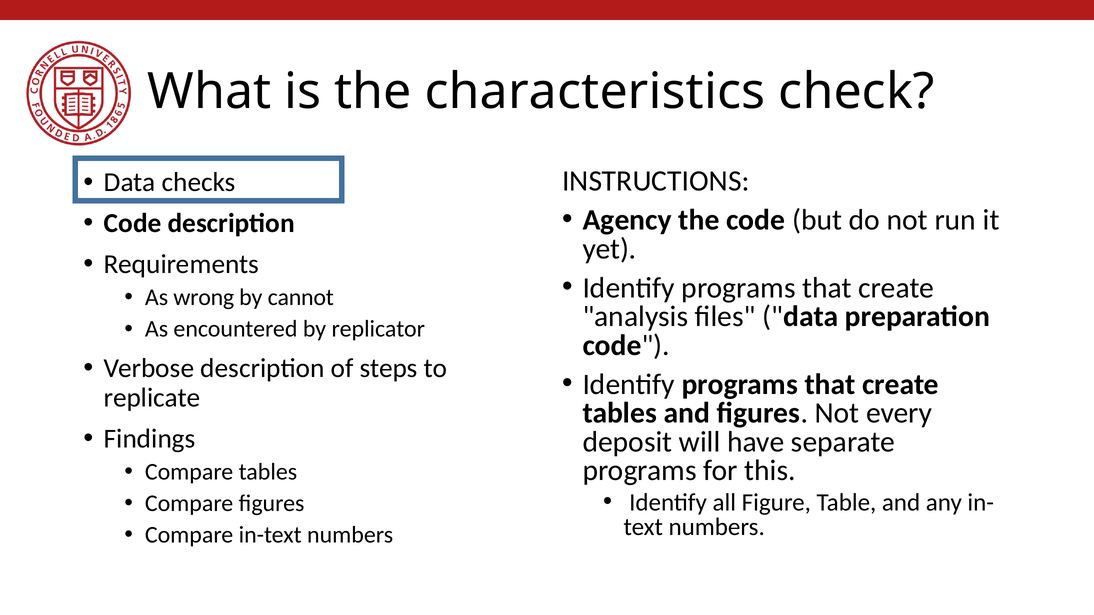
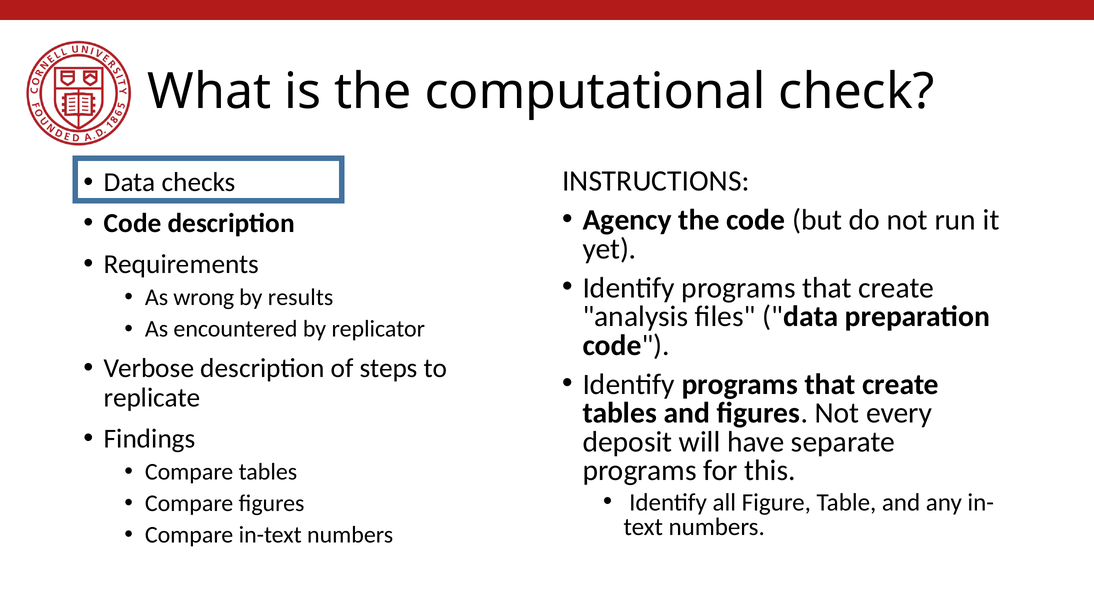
characteristics: characteristics -> computational (595, 92)
cannot: cannot -> results (301, 298)
